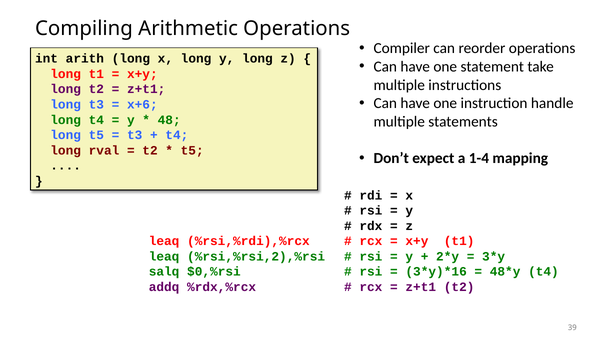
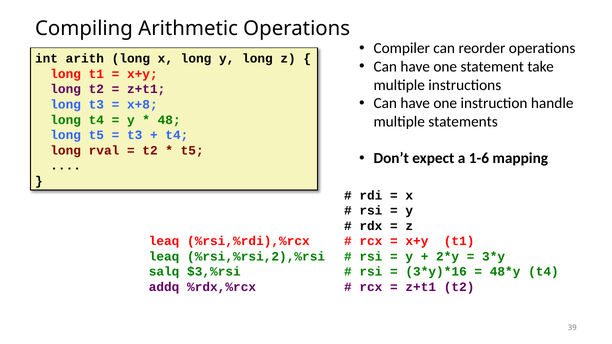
x+6: x+6 -> x+8 (142, 105)
1-4: 1-4 -> 1-6 (479, 159)
$0,%rsi: $0,%rsi -> $3,%rsi (214, 272)
